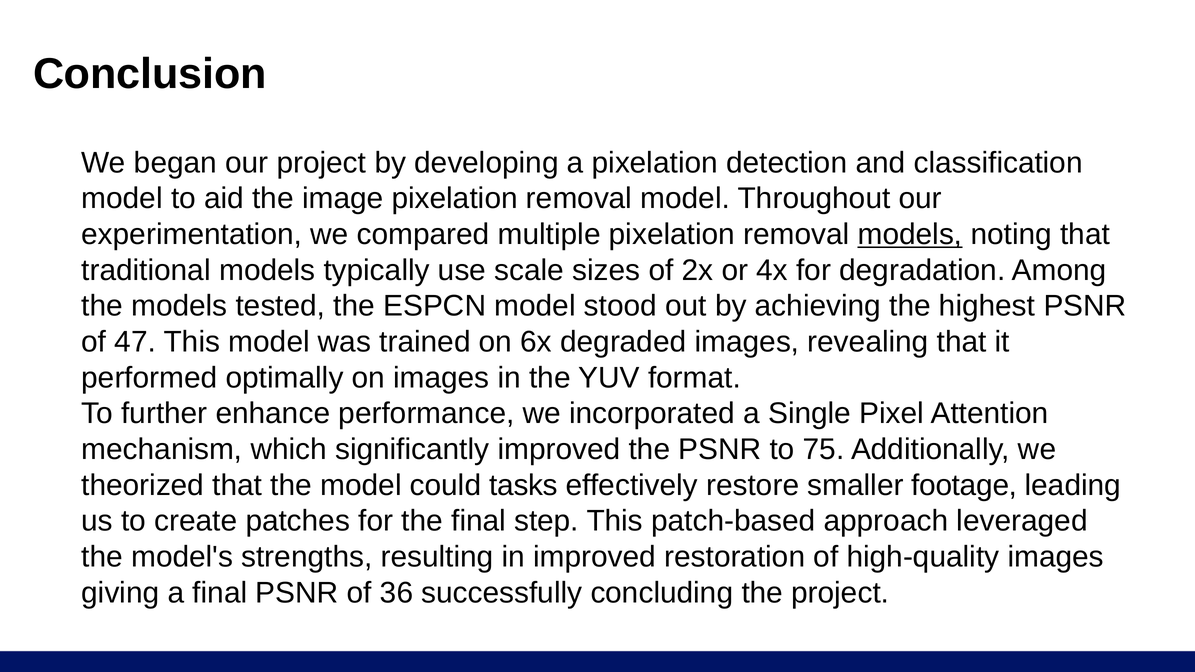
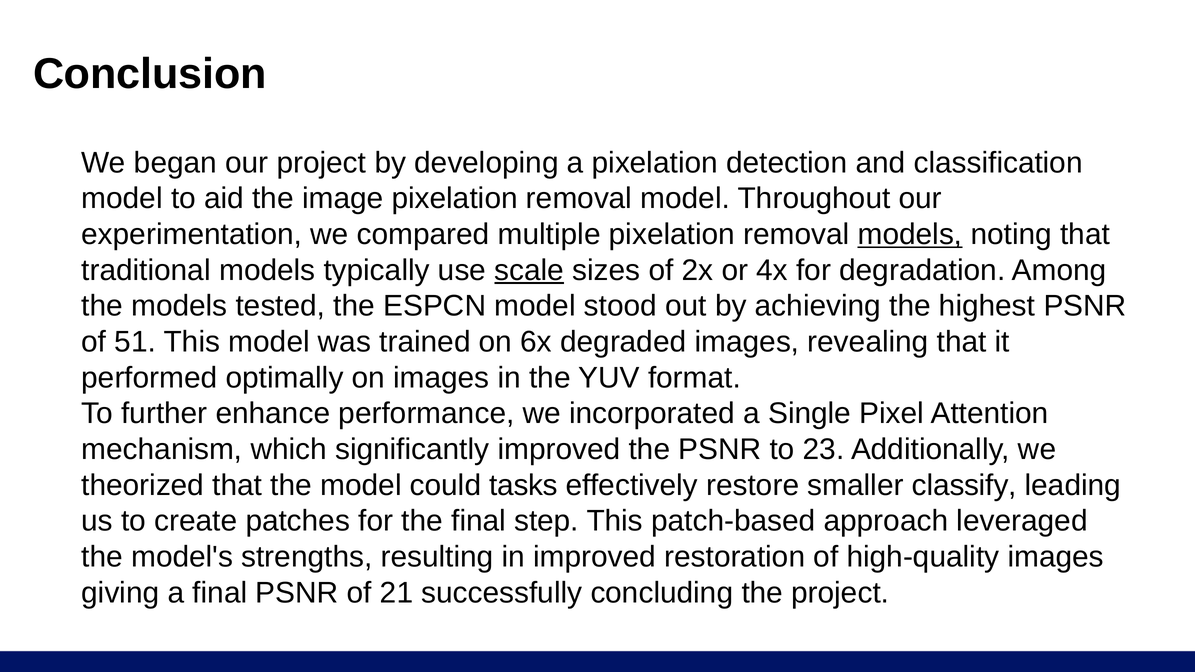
scale underline: none -> present (529, 270)
47: 47 -> 51 (135, 342)
75: 75 -> 23 (824, 450)
footage: footage -> classify (964, 485)
36: 36 -> 21 (397, 593)
